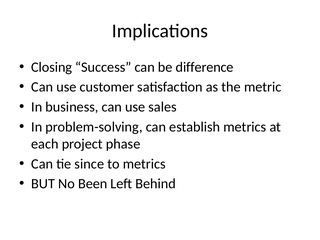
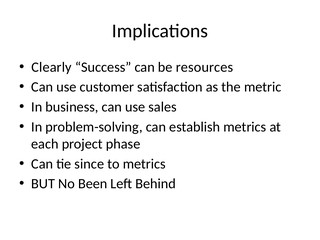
Closing: Closing -> Clearly (52, 67)
difference: difference -> resources (204, 67)
